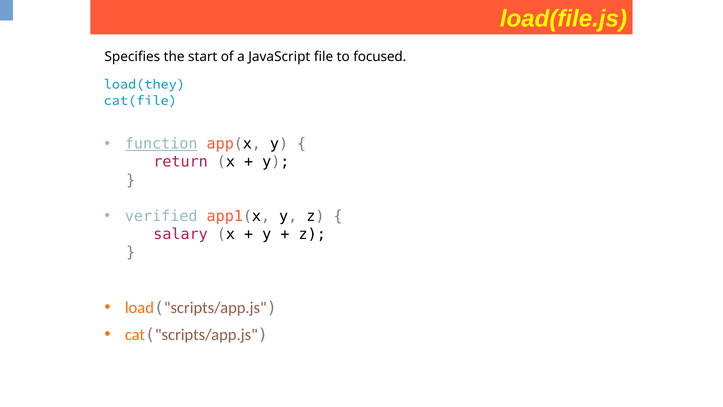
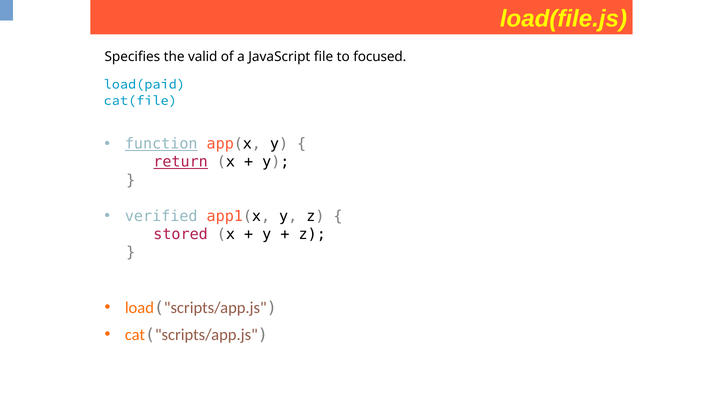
start: start -> valid (203, 57)
load(they: load(they -> load(paid (144, 84)
return underline: none -> present (181, 162)
salary: salary -> stored (181, 234)
